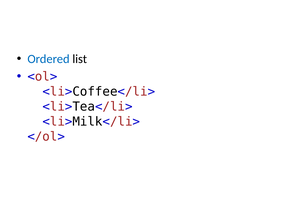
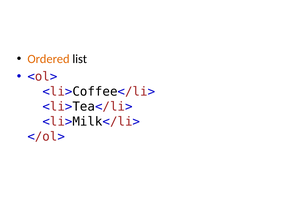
Ordered colour: blue -> orange (49, 59)
